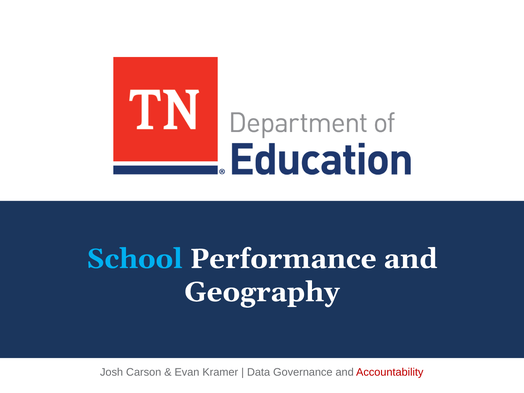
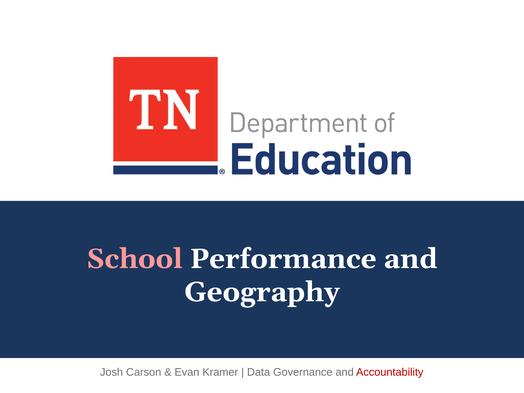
School colour: light blue -> pink (135, 259)
